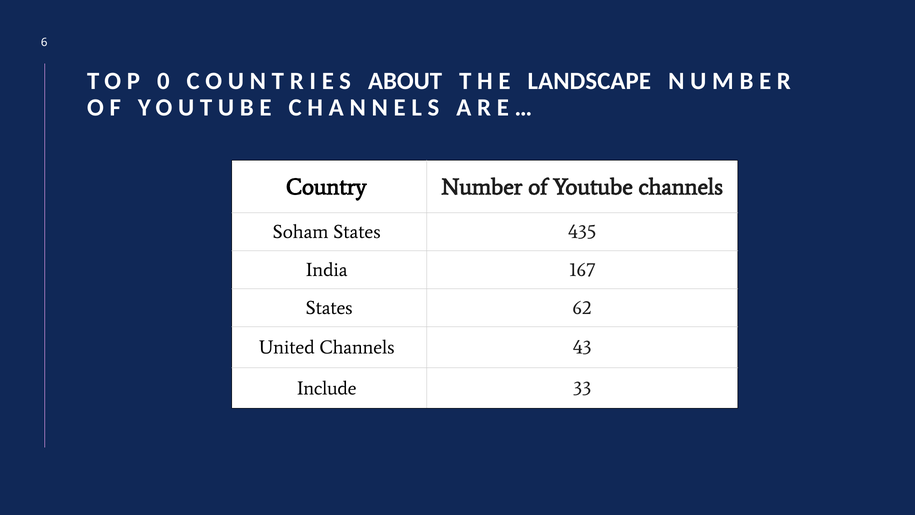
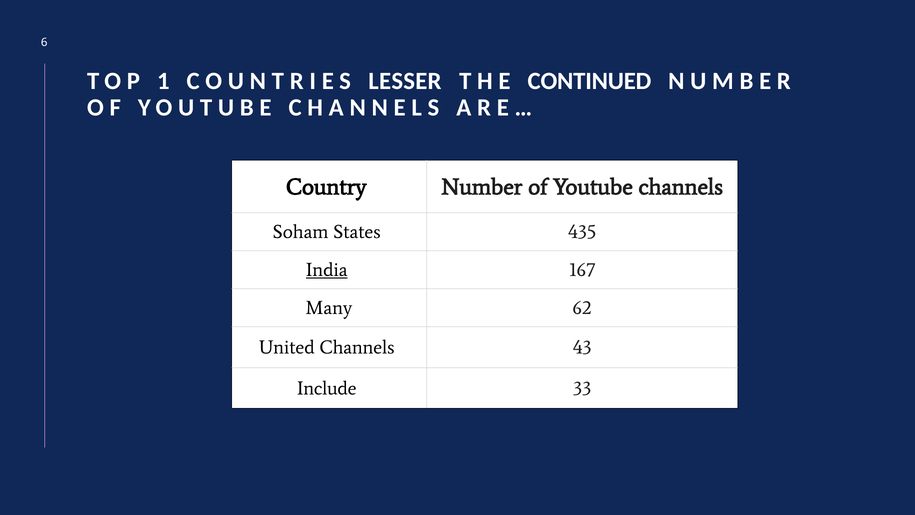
0: 0 -> 1 (163, 81)
ABOUT: ABOUT -> LESSER (405, 81)
LANDSCAPE: LANDSCAPE -> CONTINUED (589, 81)
India underline: none -> present (327, 270)
States: States -> Many (329, 308)
